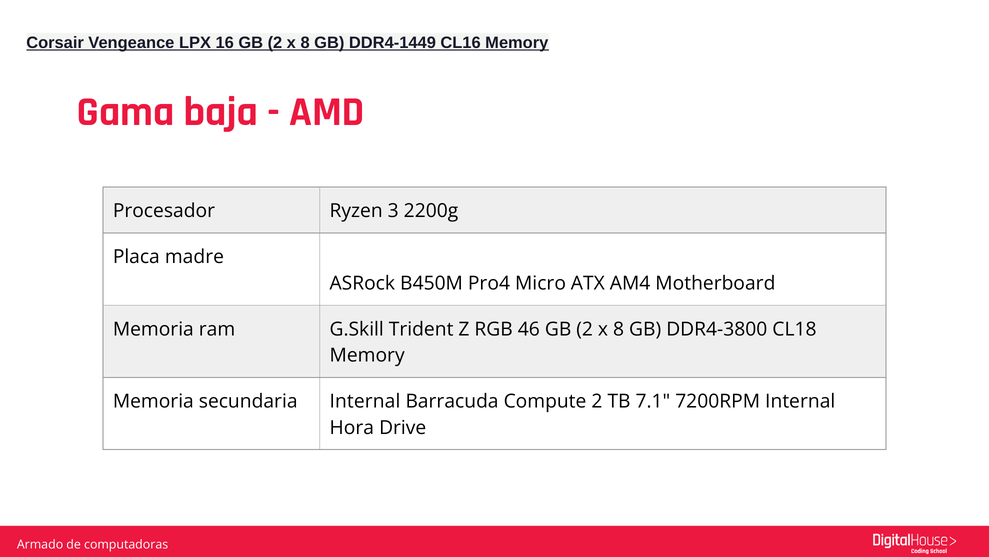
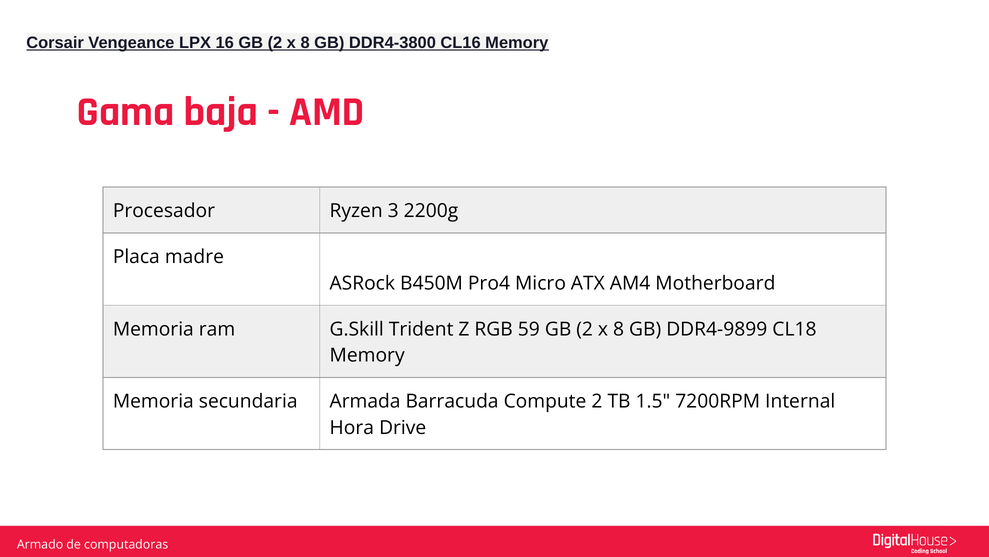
DDR4-1449: DDR4-1449 -> DDR4-3800 (392, 43)
46: 46 -> 59 (529, 329)
DDR4-3800: DDR4-3800 -> DDR4-9899 (717, 329)
secundaria Internal: Internal -> Armada (365, 401)
7.1: 7.1 -> 1.5 (653, 401)
